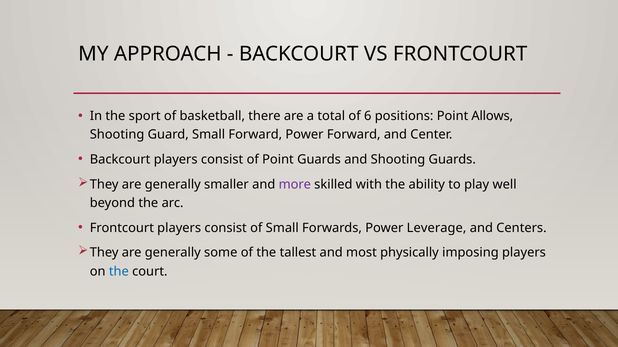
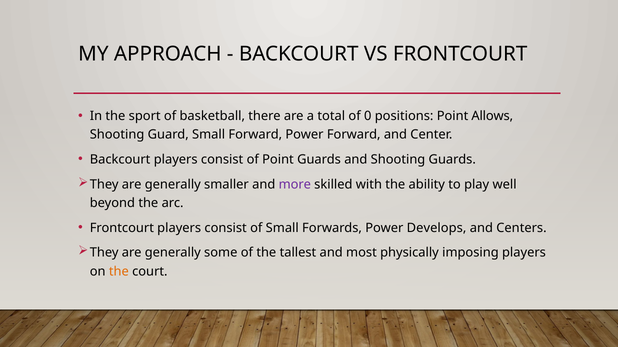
6: 6 -> 0 (368, 116)
Leverage: Leverage -> Develops (437, 228)
the colour: blue -> orange (119, 272)
